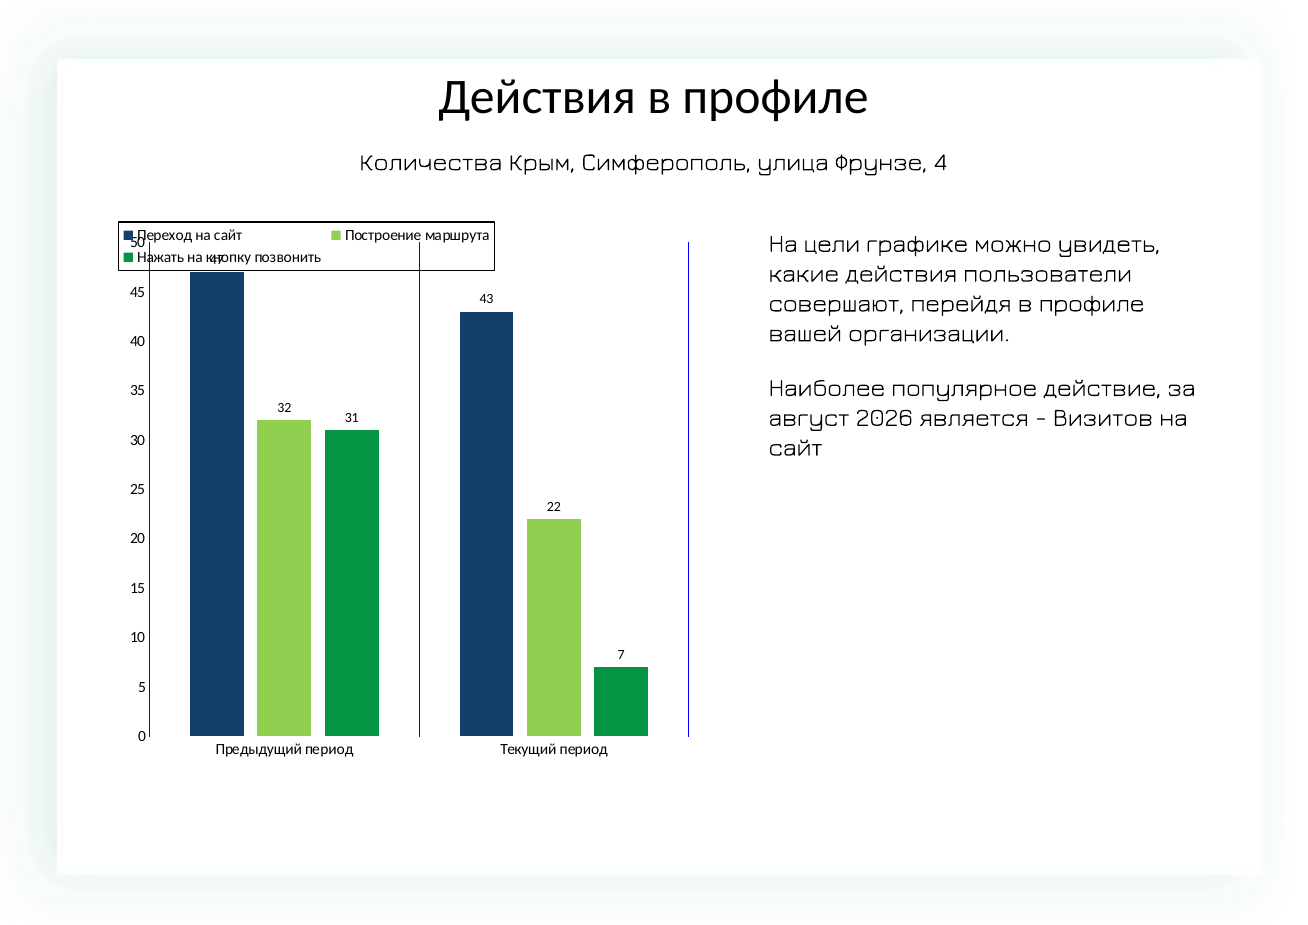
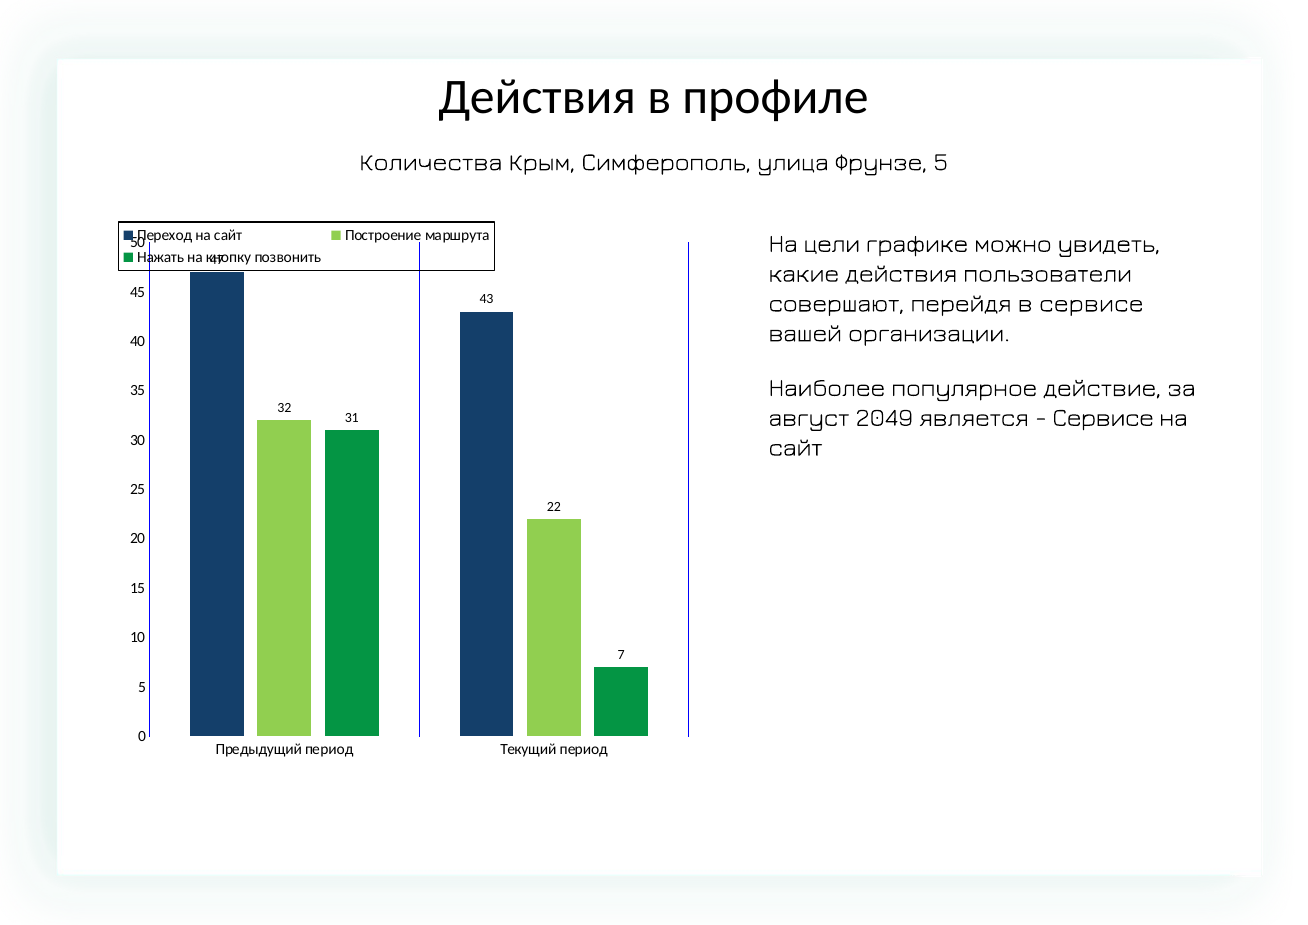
Фрунзе 4: 4 -> 5 (941, 162)
перейдя в профиле: профиле -> сервисе (1091, 303)
2026: 2026 -> 2049 (884, 418)
Визитов: Визитов -> Сервисе (1103, 418)
